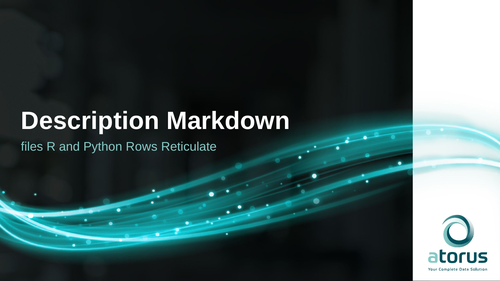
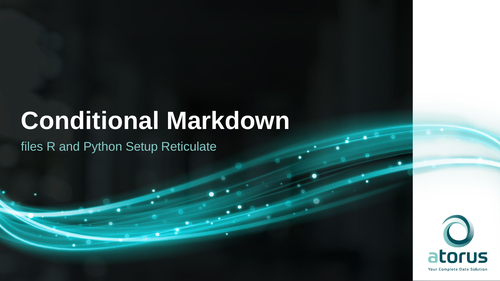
Description: Description -> Conditional (90, 121)
Rows: Rows -> Setup (142, 147)
